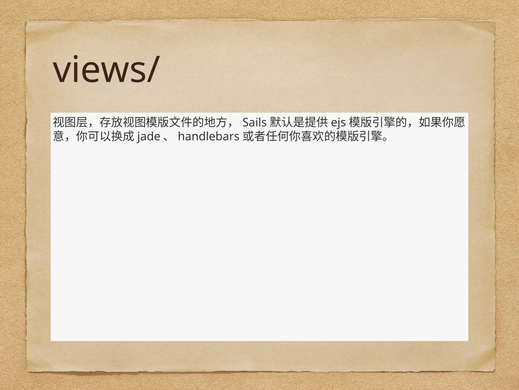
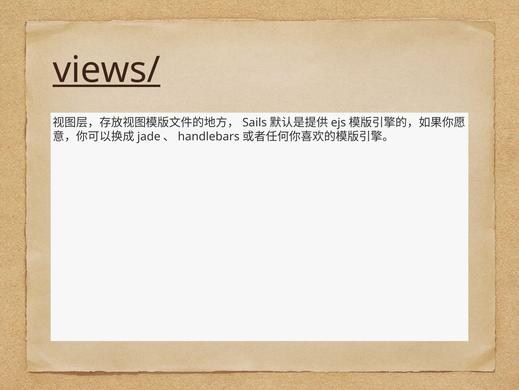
views/ underline: none -> present (107, 70)
